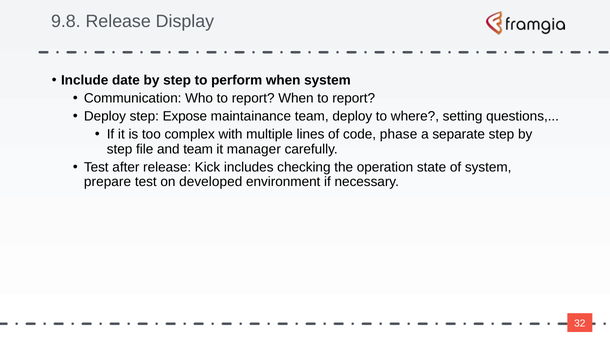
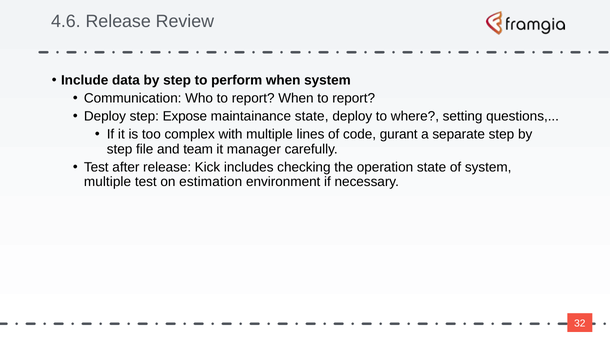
9.8: 9.8 -> 4.6 (66, 22)
Display: Display -> Review (185, 22)
date: date -> data (126, 81)
maintainance team: team -> state (312, 117)
phase: phase -> gurant (399, 135)
prepare: prepare -> multiple (108, 182)
developed: developed -> estimation (211, 182)
